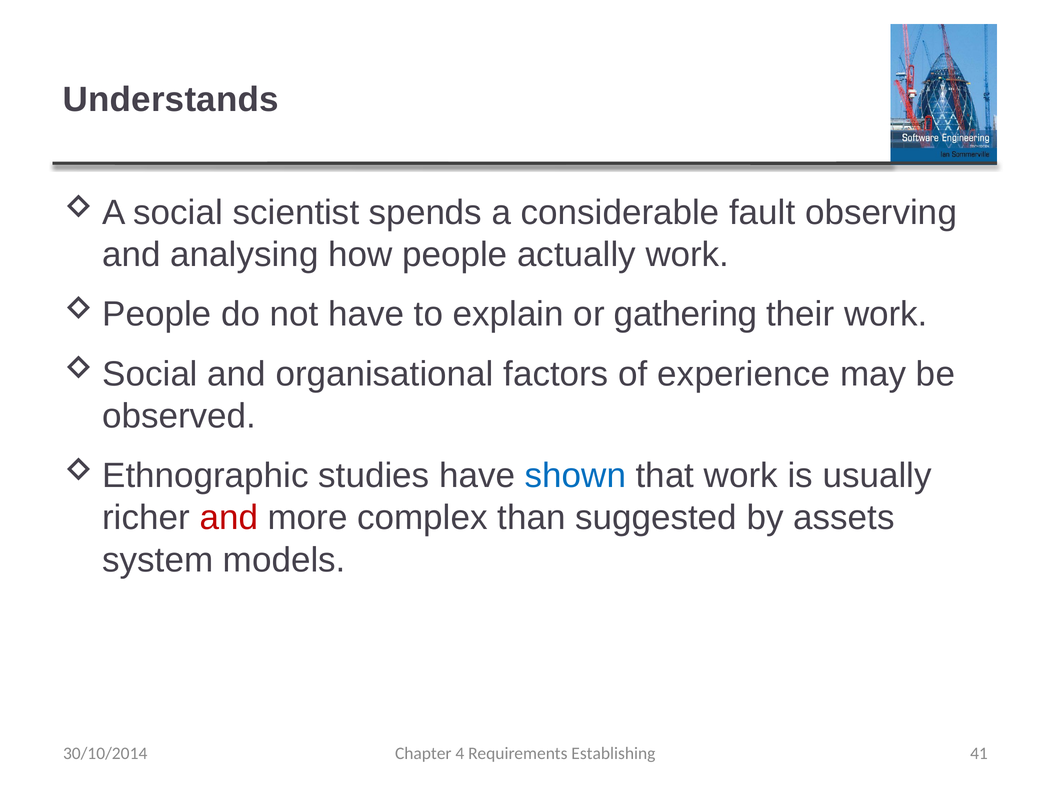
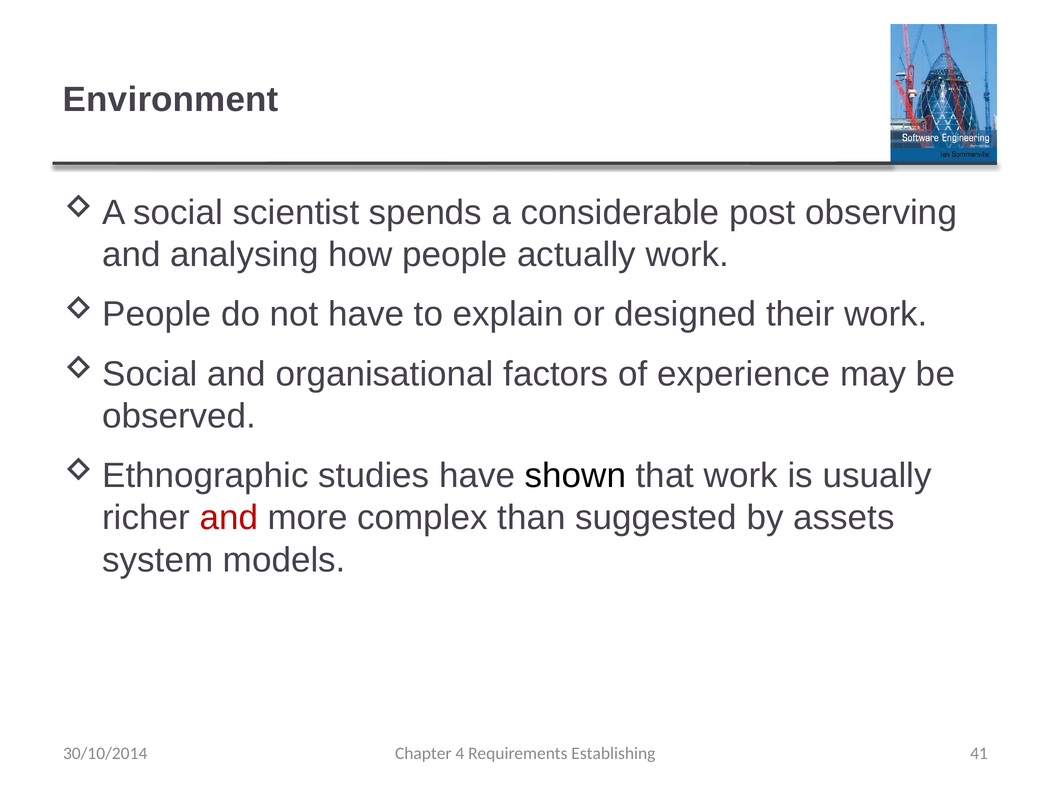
Understands: Understands -> Environment (171, 100)
fault: fault -> post (762, 212)
gathering: gathering -> designed (685, 314)
shown colour: blue -> black (575, 475)
